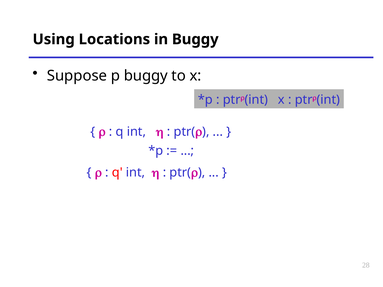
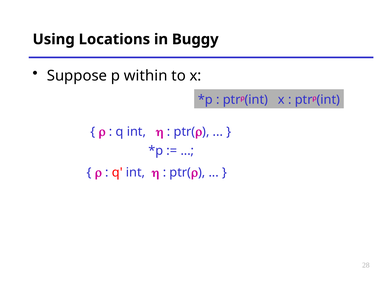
p buggy: buggy -> within (146, 76)
